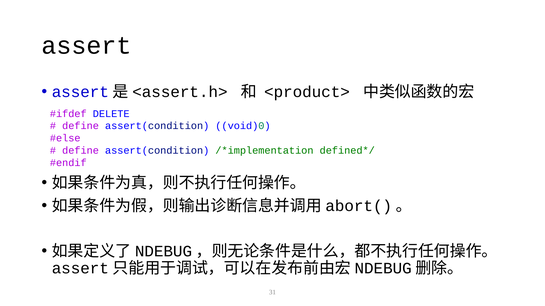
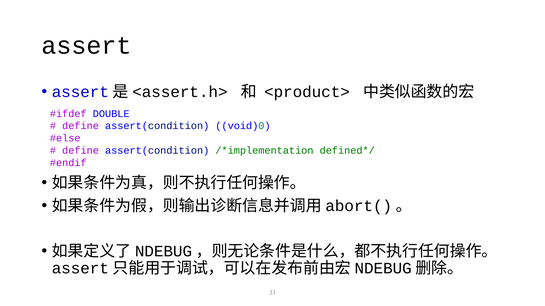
DELETE: DELETE -> DOUBLE (111, 114)
